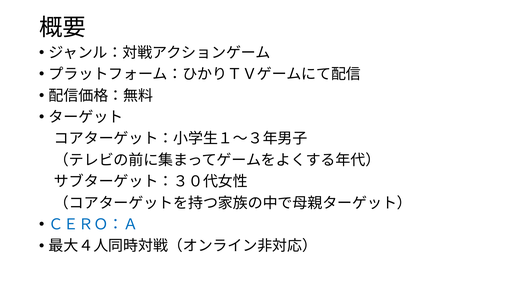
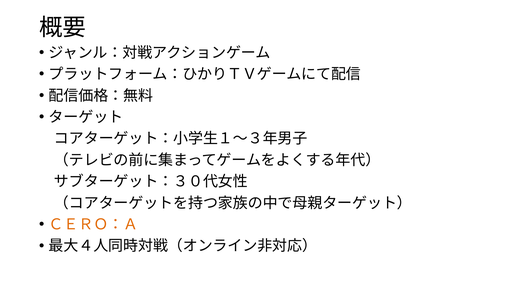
ＣＥＲＯ：Ａ colour: blue -> orange (93, 225)
